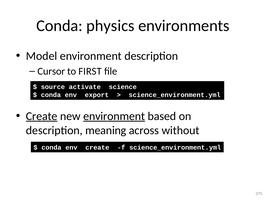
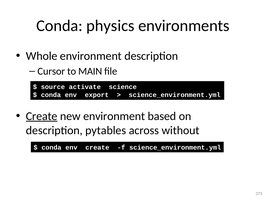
Model: Model -> Whole (42, 56)
FIRST: FIRST -> MAIN (90, 71)
environment underline: present -> none (114, 116)
meaning: meaning -> pytables (106, 130)
